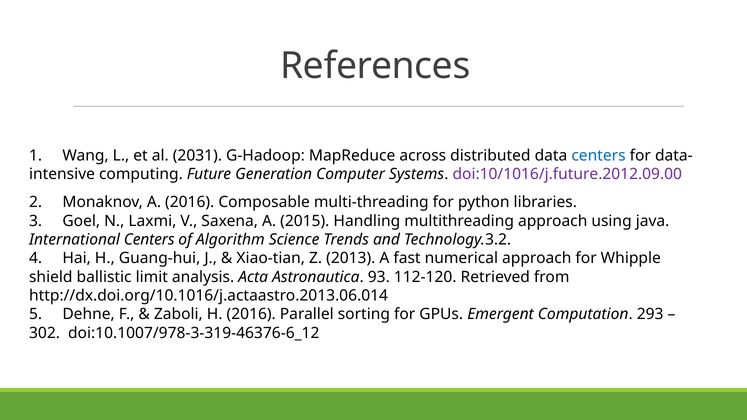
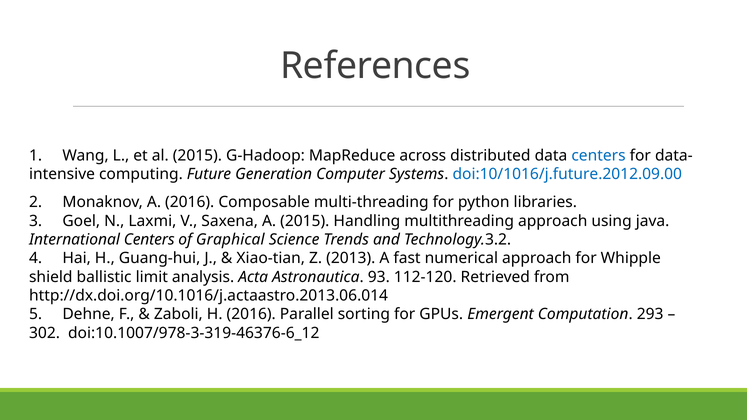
al 2031: 2031 -> 2015 (197, 156)
doi:10/1016/j.future.2012.09.00 colour: purple -> blue (567, 174)
Algorithm: Algorithm -> Graphical (230, 240)
